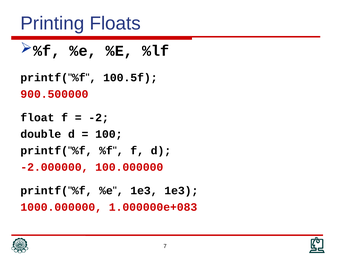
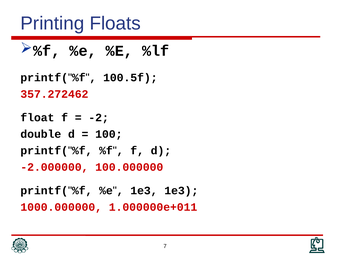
900.500000: 900.500000 -> 357.272462 (54, 94)
1.000000e+083: 1.000000e+083 -> 1.000000e+011 (153, 207)
